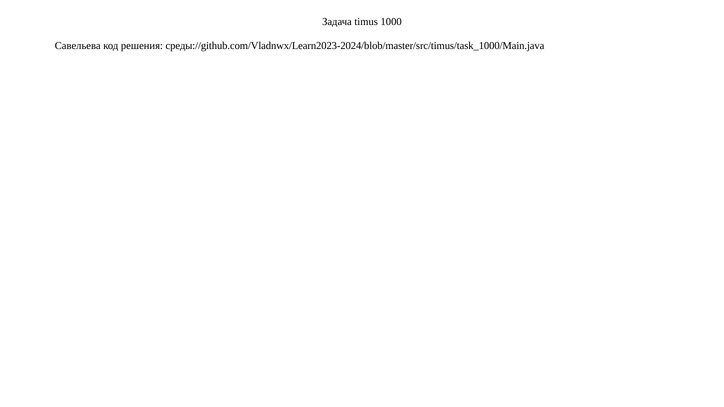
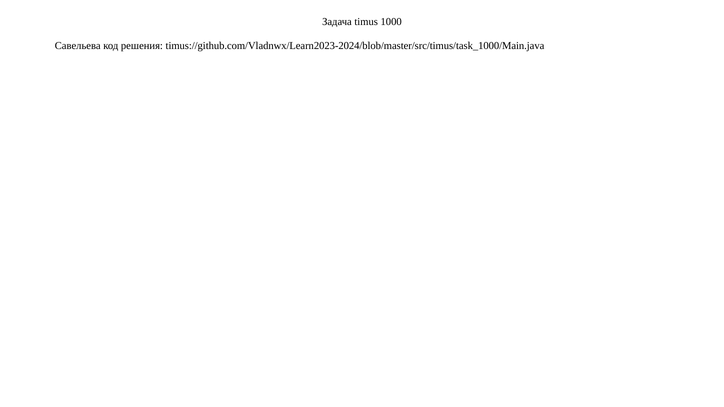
среды://github.com/Vladnwx/Learn2023-2024/blob/master/src/timus/task_1000/Main.java: среды://github.com/Vladnwx/Learn2023-2024/blob/master/src/timus/task_1000/Main.java -> timus://github.com/Vladnwx/Learn2023-2024/blob/master/src/timus/task_1000/Main.java (355, 46)
